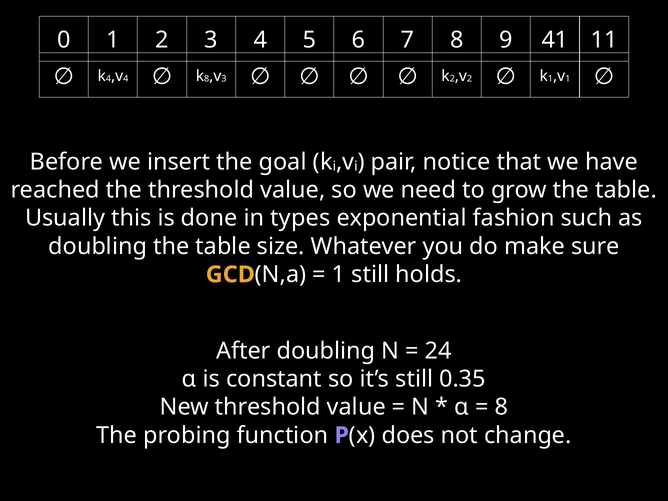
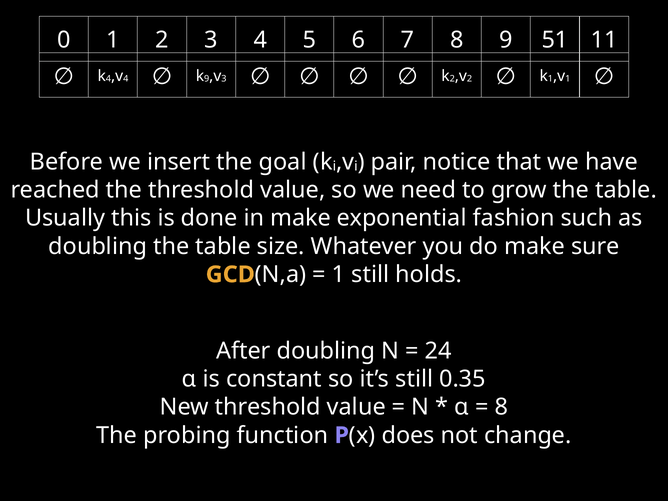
41: 41 -> 51 (555, 40)
8: 8 -> 9 (207, 79)
in types: types -> make (300, 218)
